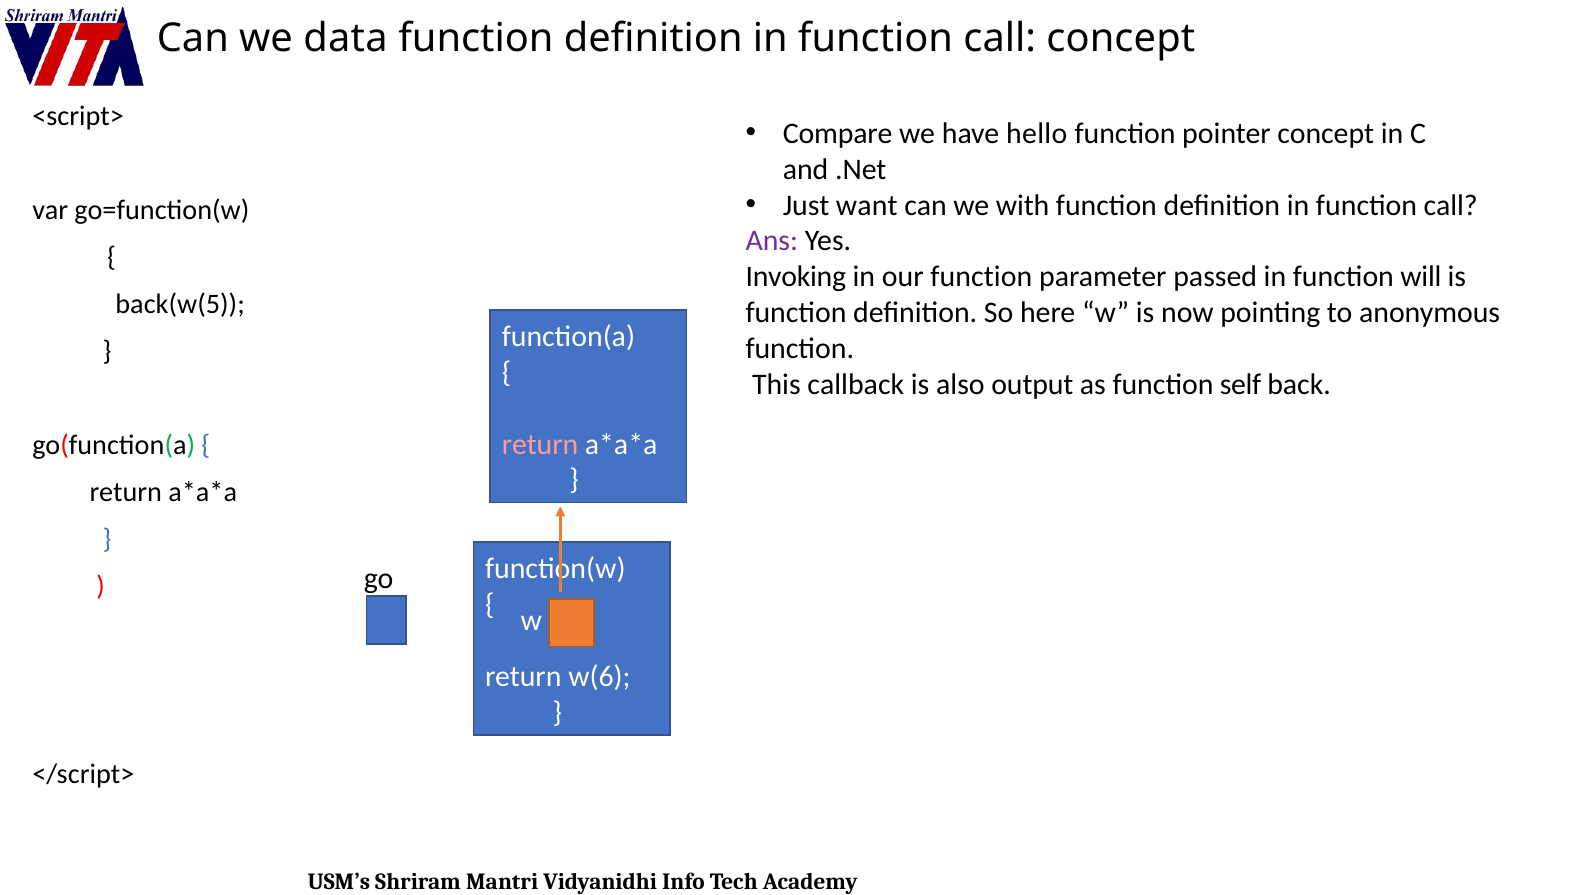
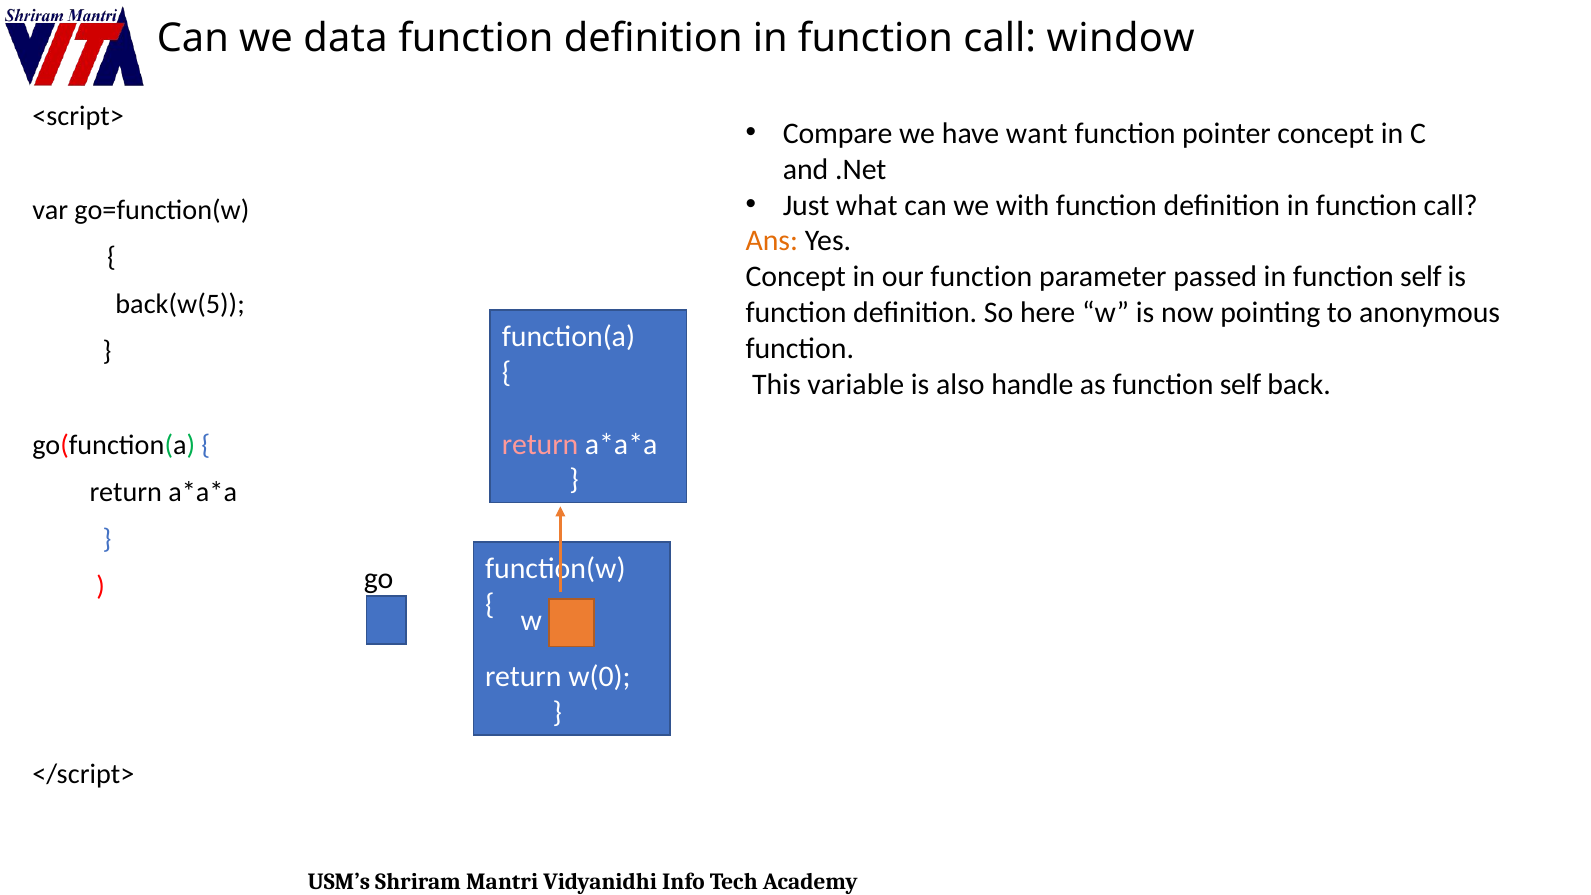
call concept: concept -> window (1121, 39)
hello: hello -> want (1037, 134)
want: want -> what (867, 205)
Ans colour: purple -> orange (772, 241)
Invoking: Invoking -> Concept (796, 277)
in function will: will -> self (1421, 277)
callback: callback -> variable (856, 384)
output: output -> handle (1032, 384)
w(6: w(6 -> w(0 (599, 676)
